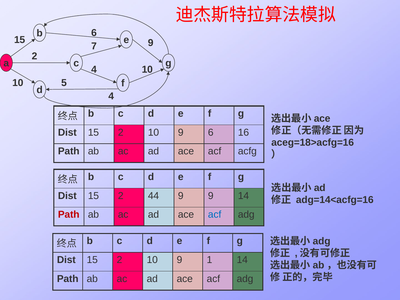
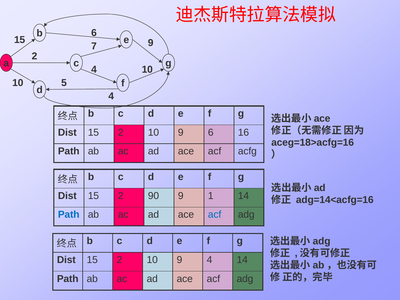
44: 44 -> 90 (154, 196)
9 9: 9 -> 1 (211, 196)
Path colour: red -> blue (69, 215)
9 1: 1 -> 4 (210, 260)
